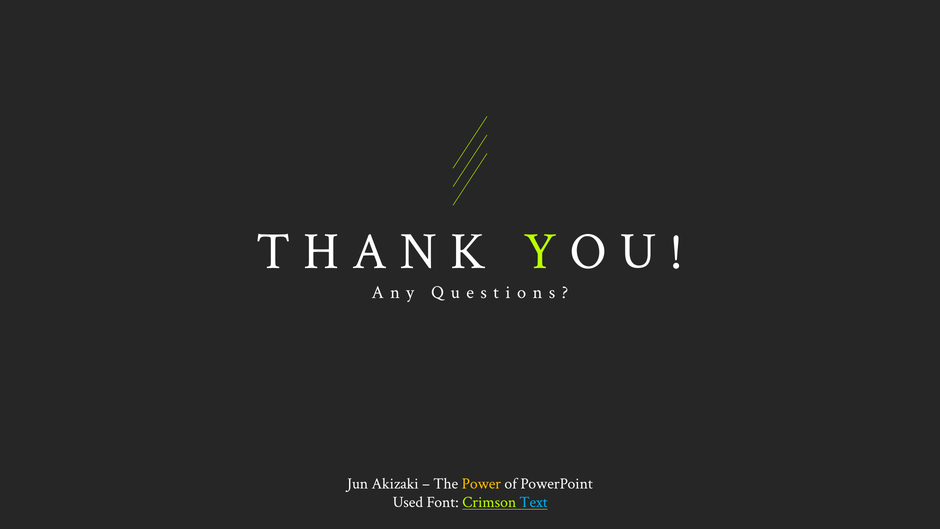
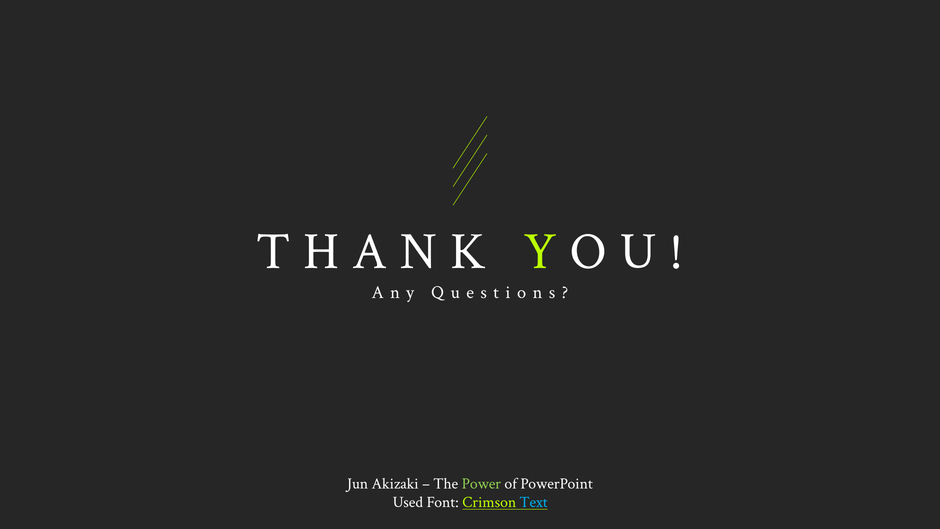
Power colour: yellow -> light green (481, 483)
